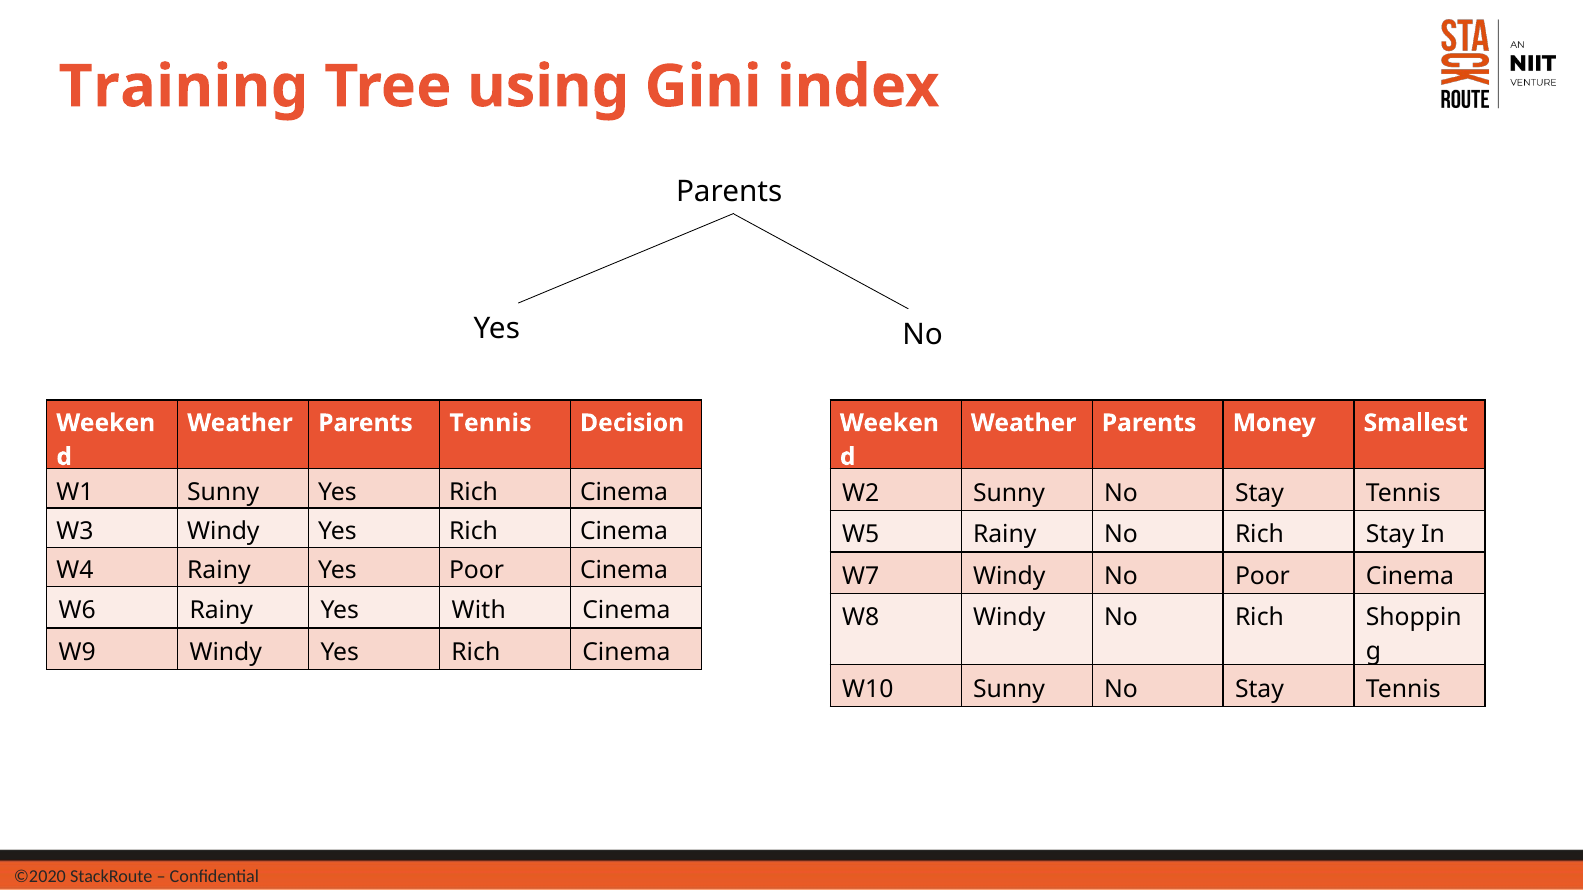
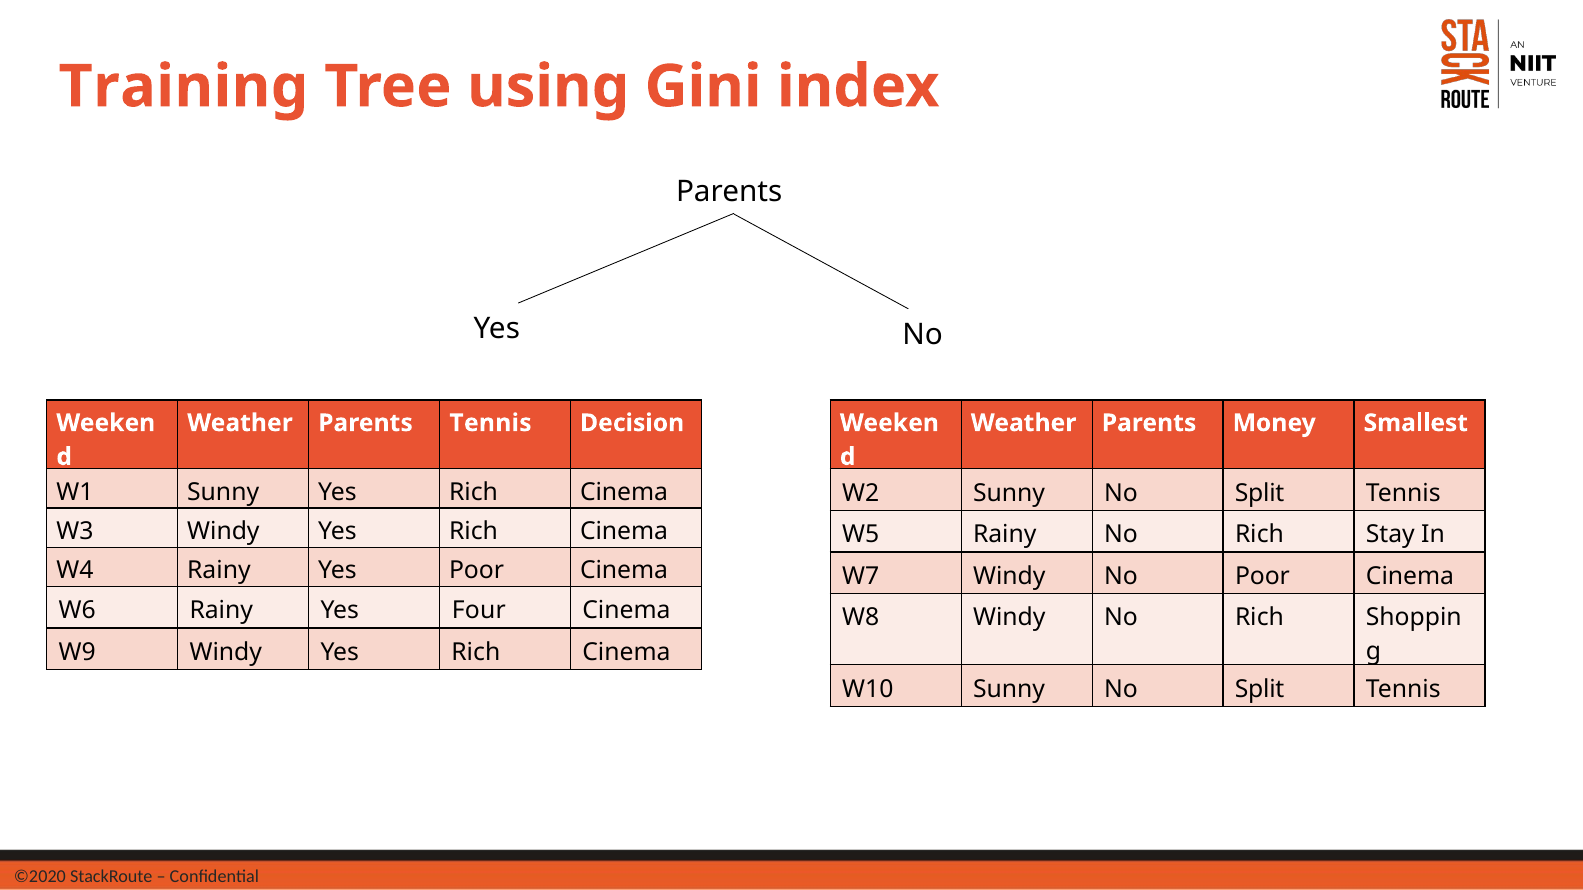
W2 Sunny No Stay: Stay -> Split (1260, 493)
With: With -> Four (479, 611)
W10 Sunny No Stay: Stay -> Split (1260, 689)
